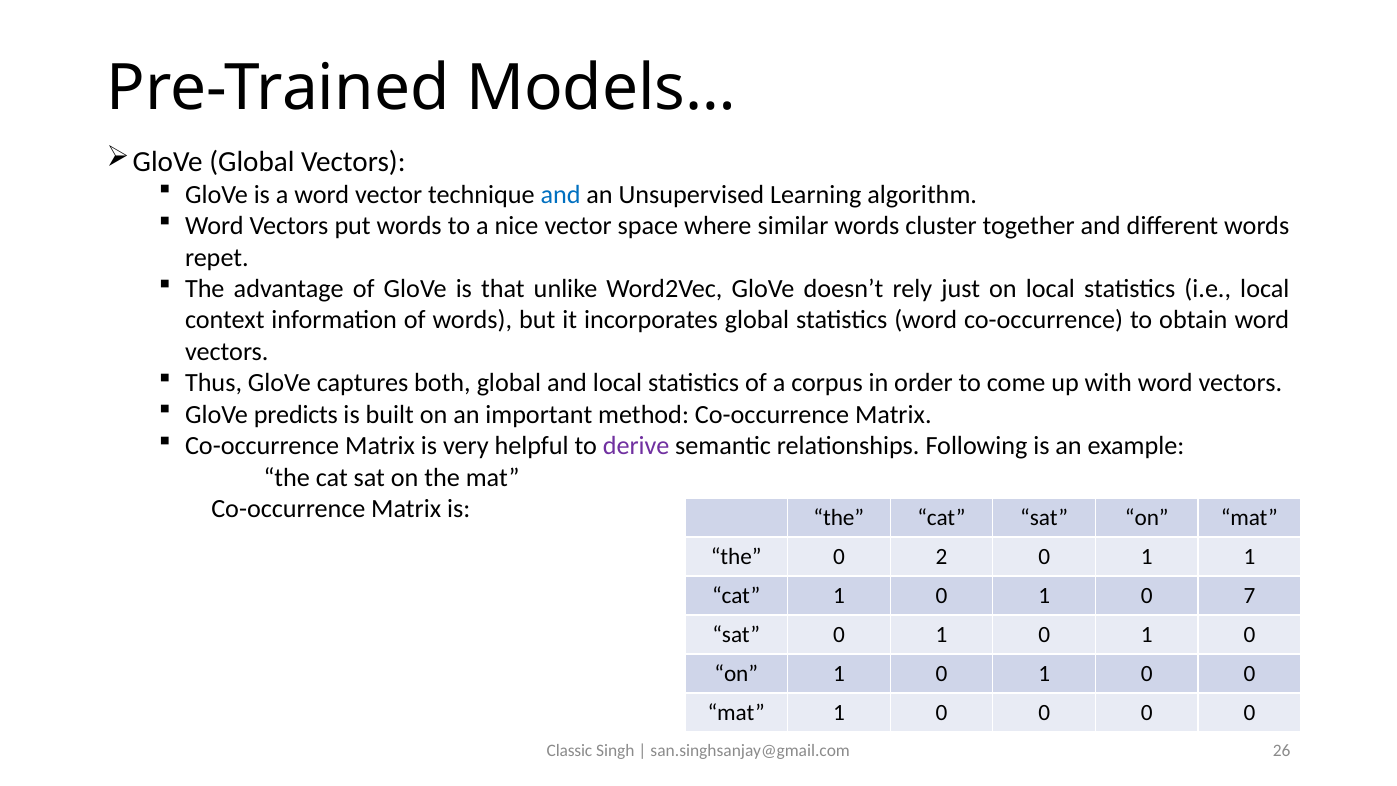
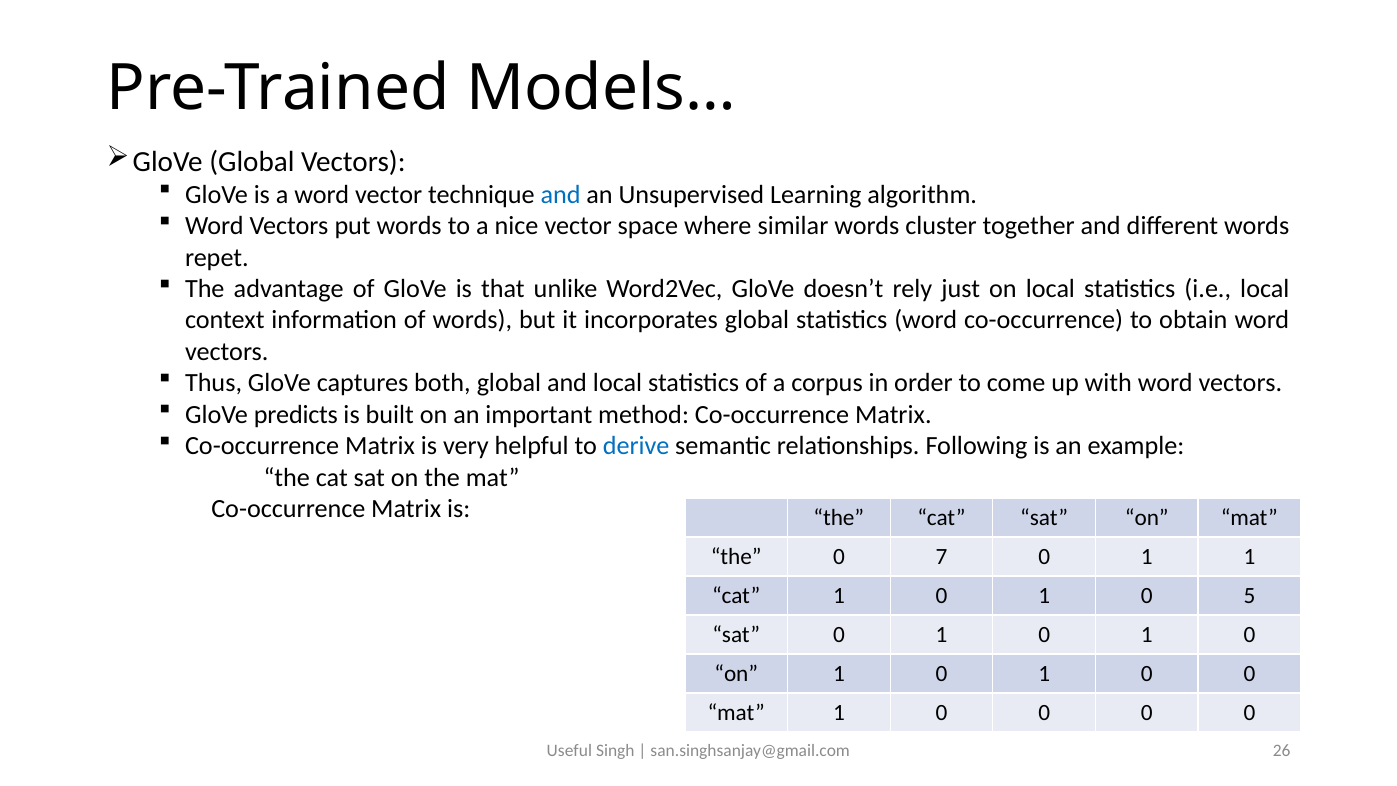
derive colour: purple -> blue (636, 446)
2: 2 -> 7 (942, 557)
7: 7 -> 5 (1249, 596)
Classic: Classic -> Useful (569, 750)
